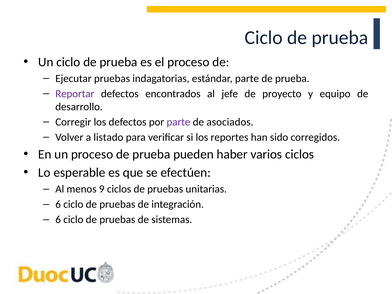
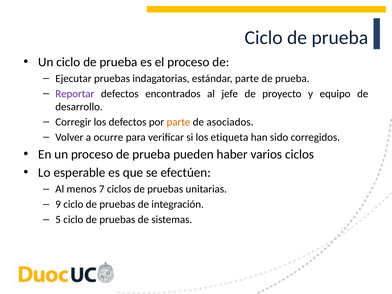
parte colour: purple -> orange (178, 122)
listado: listado -> ocurre (108, 137)
reportes: reportes -> etiqueta (229, 137)
9: 9 -> 7 (102, 189)
6: 6 -> 9 (58, 204)
6: 6 -> 5 (58, 220)
